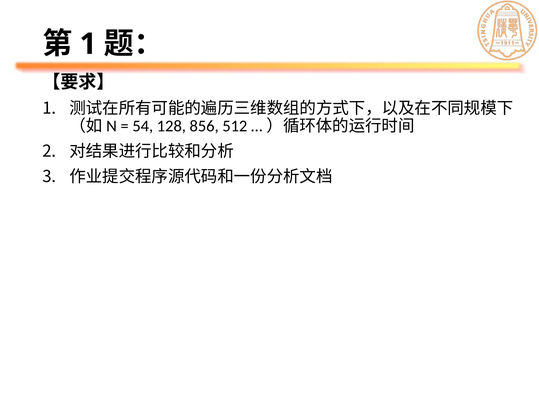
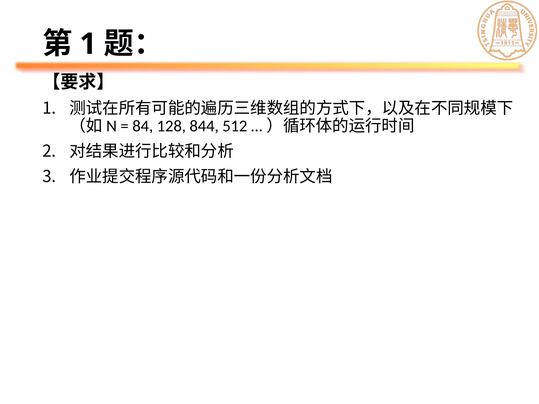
54: 54 -> 84 (143, 126)
856: 856 -> 844 (204, 126)
